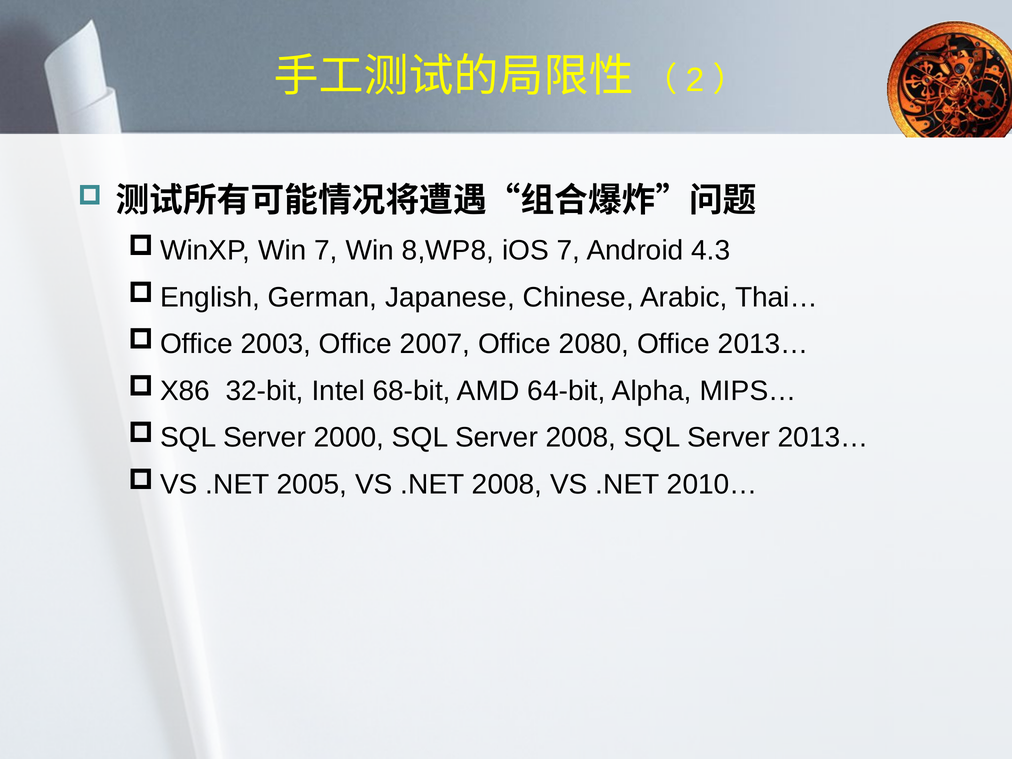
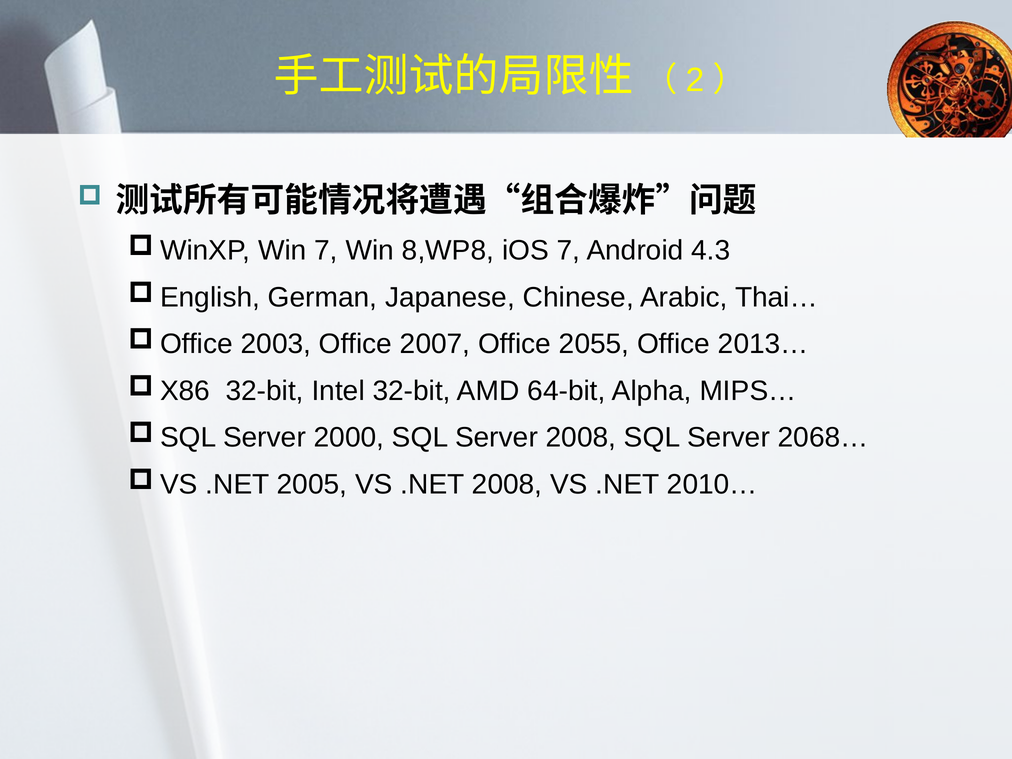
2080: 2080 -> 2055 (594, 344)
Intel 68-bit: 68-bit -> 32-bit (412, 391)
Server 2013…: 2013… -> 2068… (823, 438)
